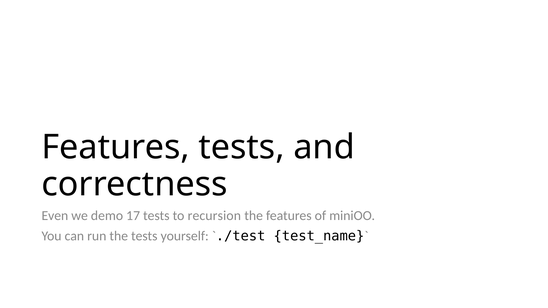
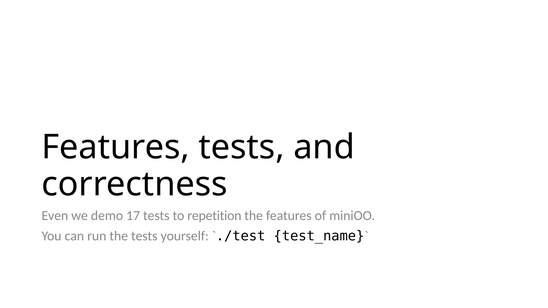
recursion: recursion -> repetition (214, 216)
